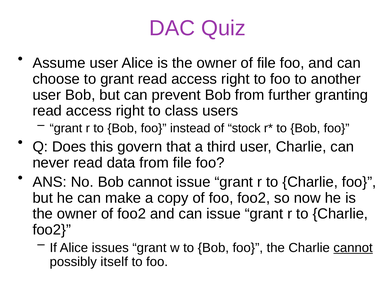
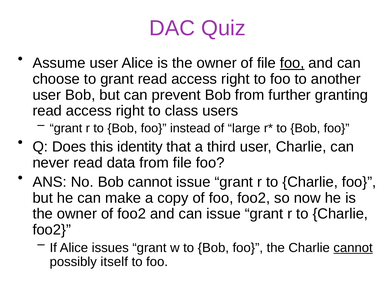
foo underline: none -> present (292, 63)
stock: stock -> large (244, 128)
govern: govern -> identity (140, 147)
